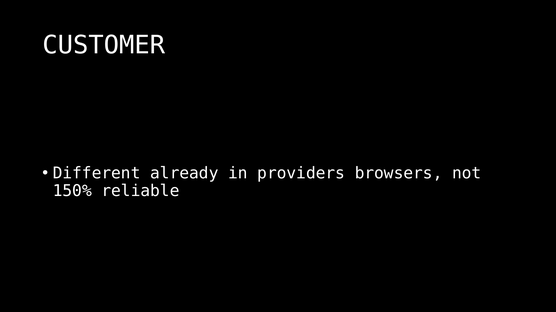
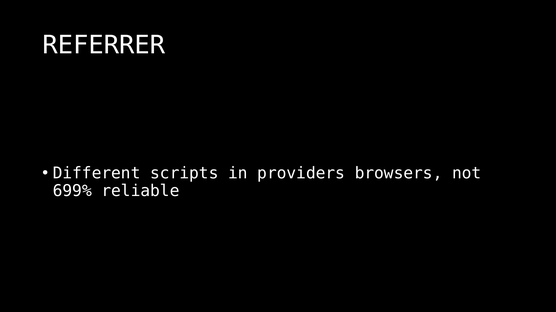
CUSTOMER: CUSTOMER -> REFERRER (104, 45)
already: already -> scripts (184, 174)
150%: 150% -> 699% (72, 191)
